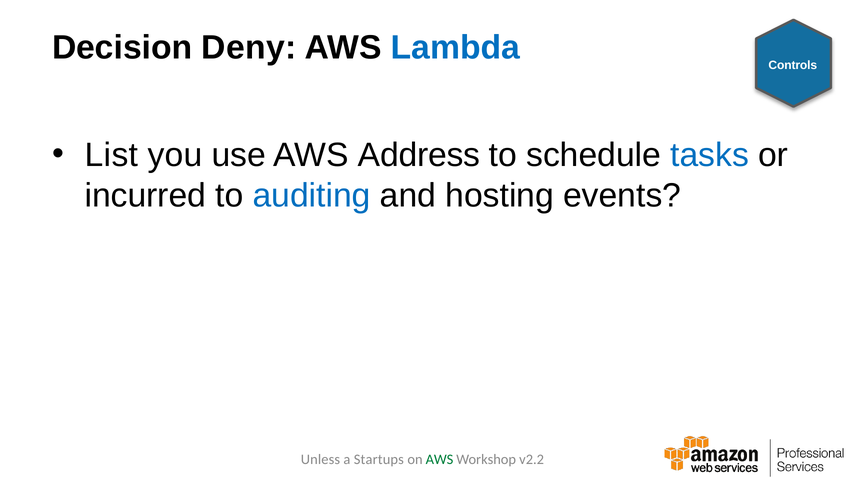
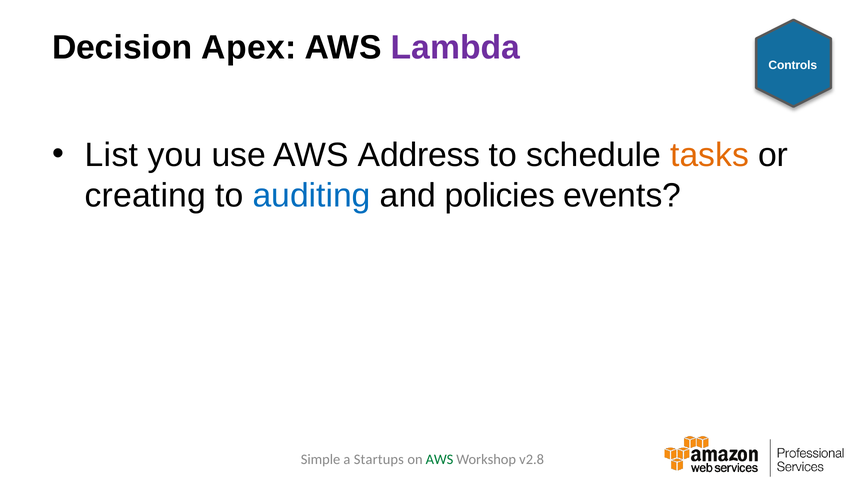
Deny: Deny -> Apex (249, 47)
Lambda colour: blue -> purple (455, 47)
tasks colour: blue -> orange (710, 155)
incurred: incurred -> creating (145, 195)
hosting: hosting -> policies (500, 195)
Unless: Unless -> Simple (321, 459)
v2.2: v2.2 -> v2.8 (532, 459)
